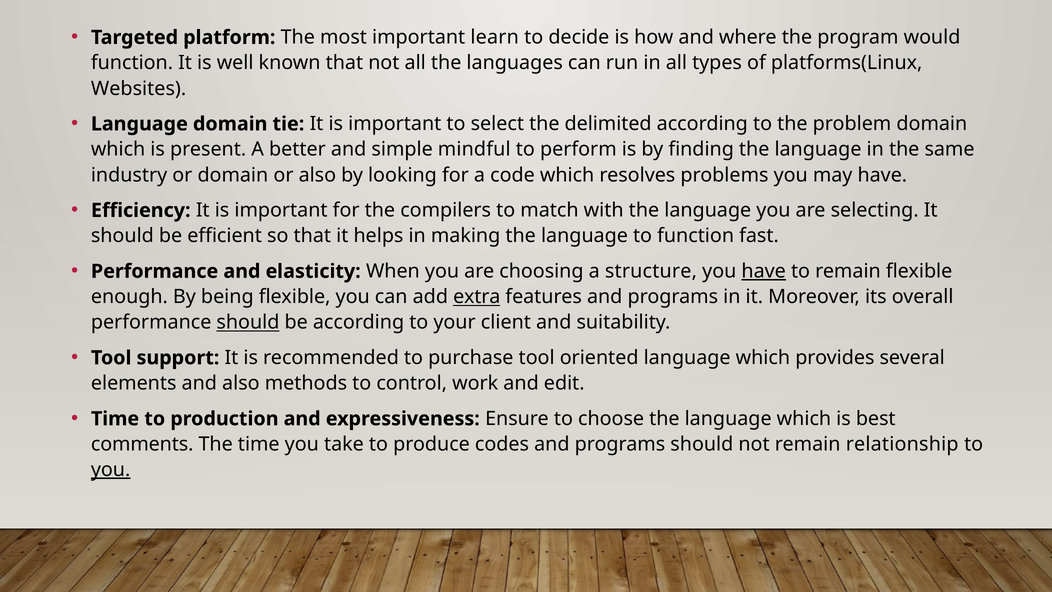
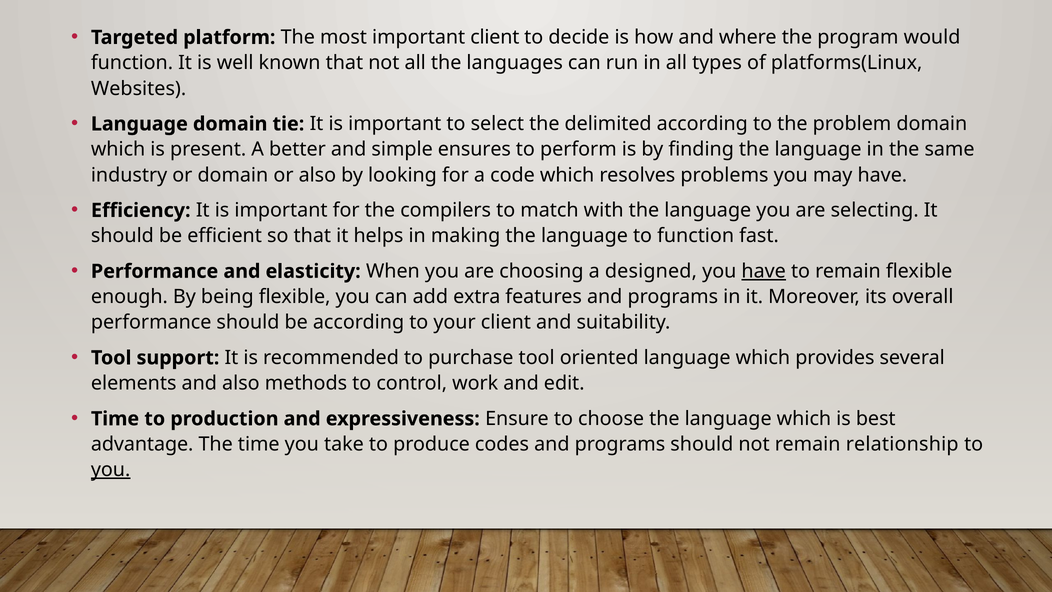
important learn: learn -> client (495, 37)
mindful: mindful -> ensures (474, 149)
structure: structure -> designed (651, 271)
extra underline: present -> none (477, 297)
should underline: present -> none (248, 322)
comments: comments -> advantage (142, 444)
